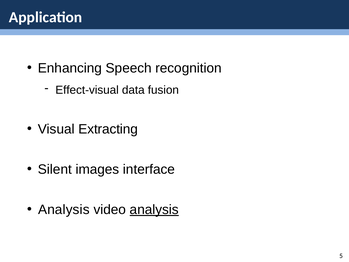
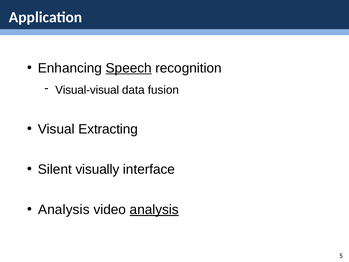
Speech underline: none -> present (129, 68)
Effect-visual: Effect-visual -> Visual-visual (87, 90)
images: images -> visually (97, 169)
